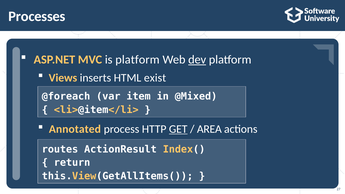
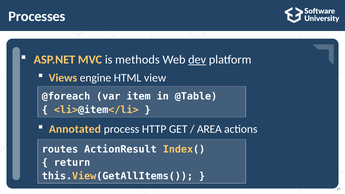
is platform: platform -> methods (137, 60)
inserts: inserts -> engine (95, 78)
exist: exist -> view (155, 78)
@Mixed: @Mixed -> @Table (196, 96)
GET underline: present -> none (178, 129)
